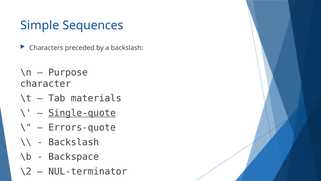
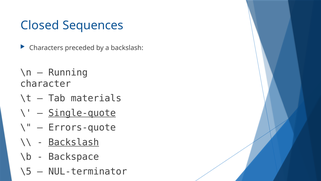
Simple: Simple -> Closed (40, 25)
Purpose: Purpose -> Running (68, 72)
Backslash underline: none -> present (74, 142)
\2: \2 -> \5 (26, 171)
